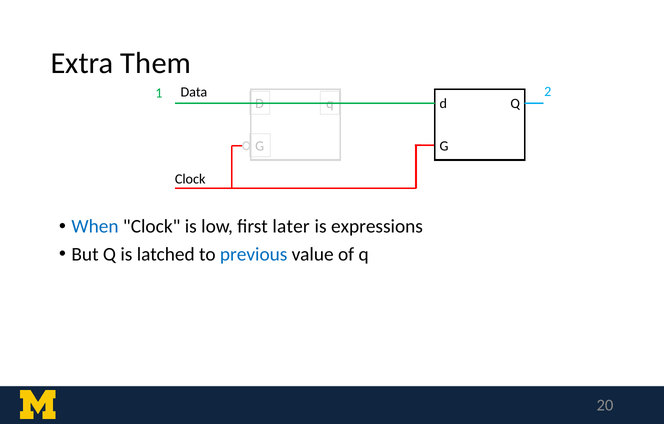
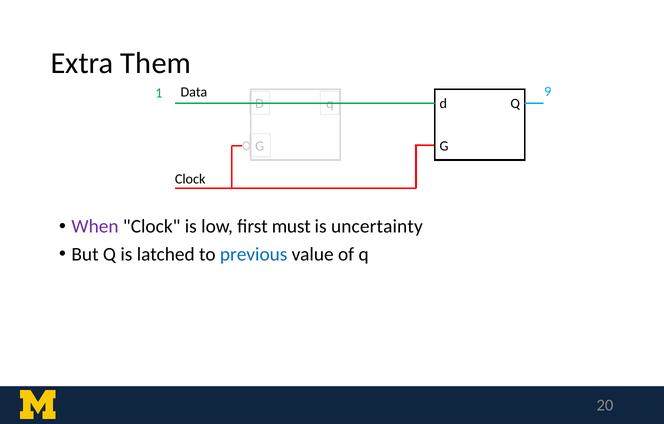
2: 2 -> 9 (548, 92)
When colour: blue -> purple (95, 227)
later: later -> must (291, 227)
expressions: expressions -> uncertainty (377, 227)
